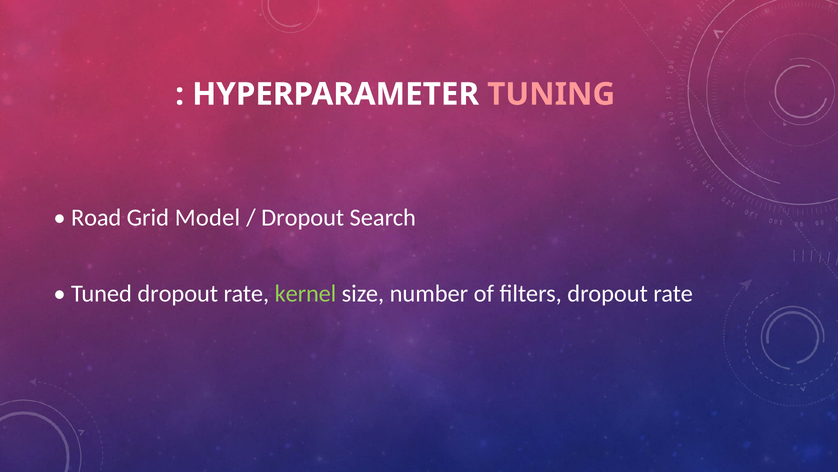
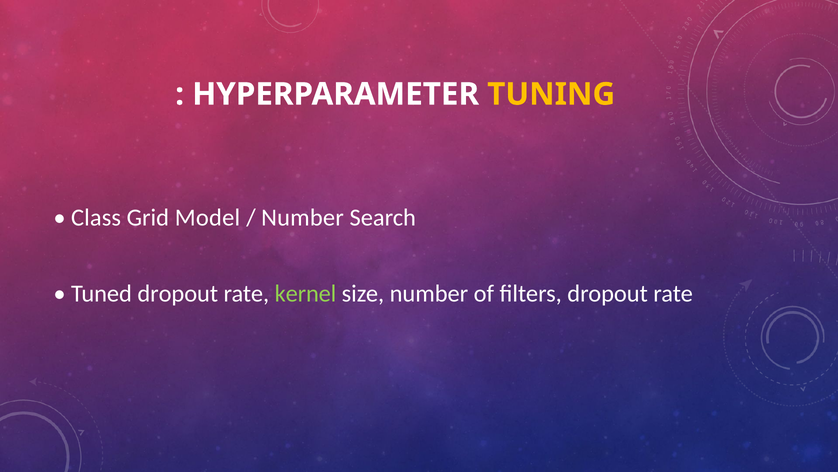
TUNING colour: pink -> yellow (551, 94)
Road: Road -> Class (96, 217)
Dropout: Dropout -> Number (303, 217)
